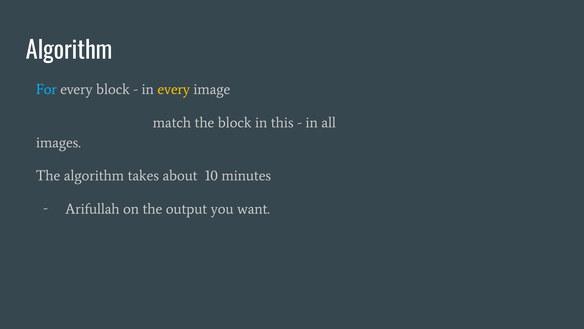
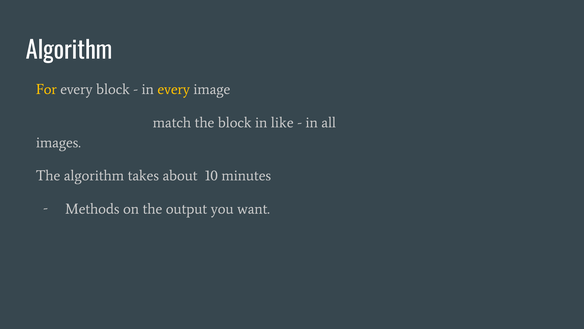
For colour: light blue -> yellow (46, 89)
this: this -> like (282, 122)
Arifullah: Arifullah -> Methods (92, 209)
